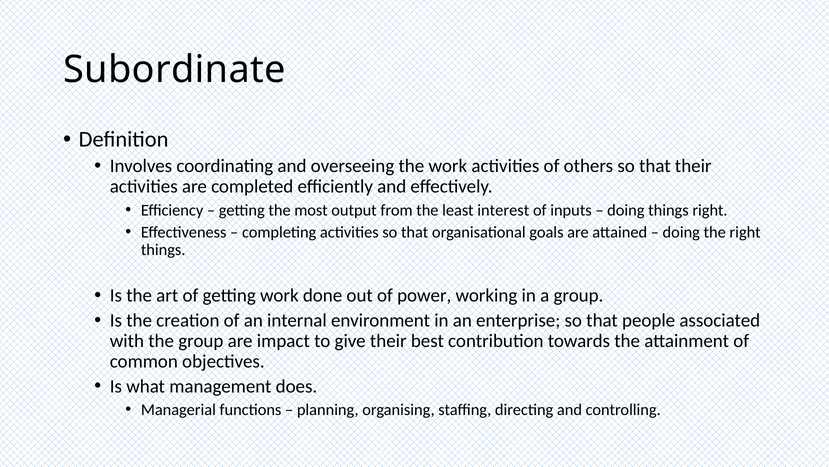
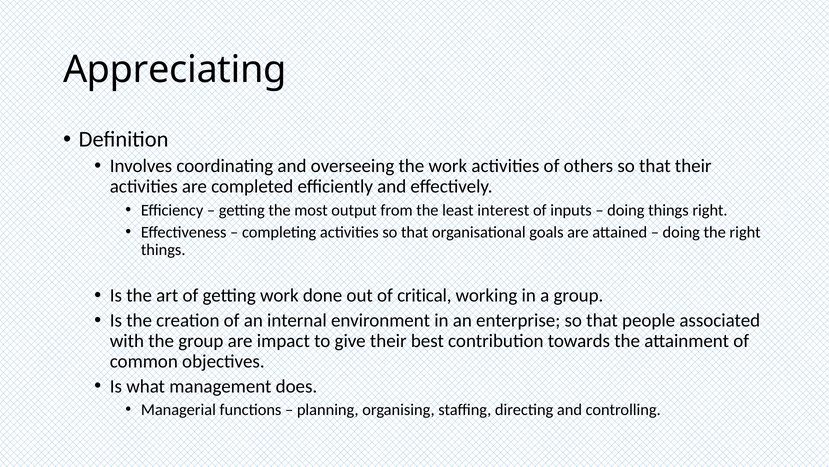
Subordinate: Subordinate -> Appreciating (175, 70)
power: power -> critical (424, 295)
